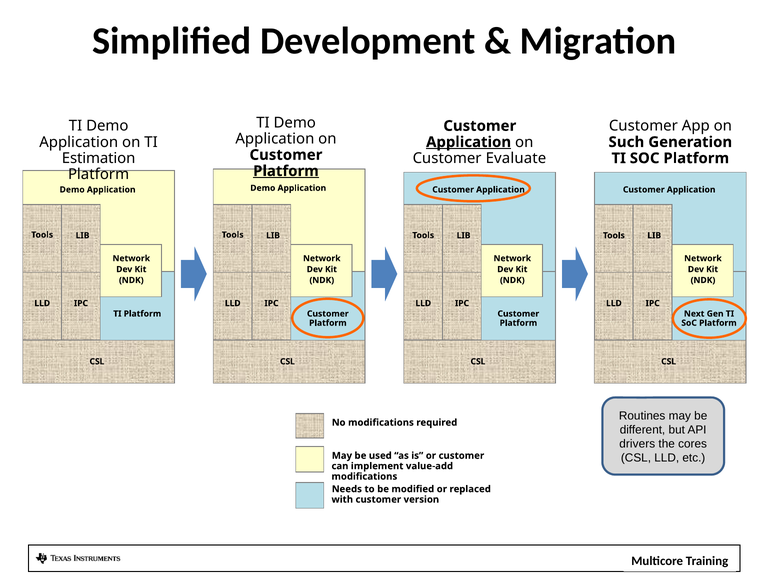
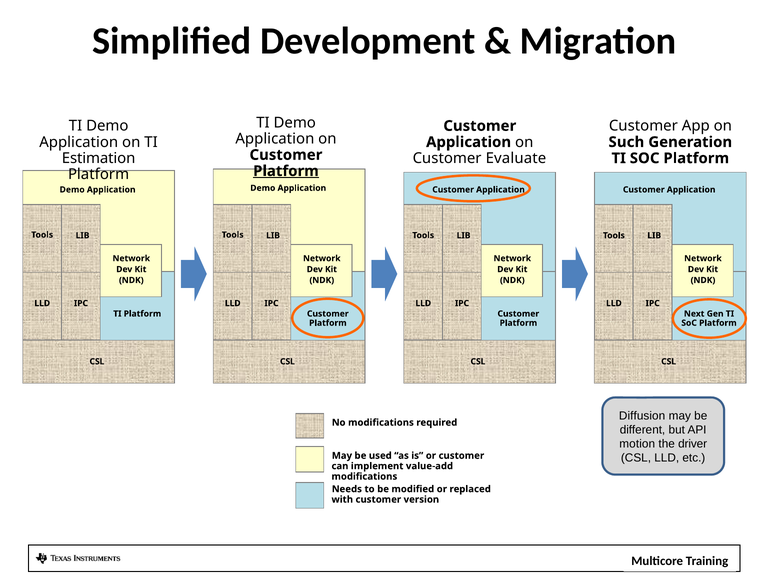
Application underline: present -> none (469, 142)
Routines: Routines -> Diffusion (642, 415)
drivers: drivers -> motion (637, 444)
cores: cores -> driver (693, 444)
